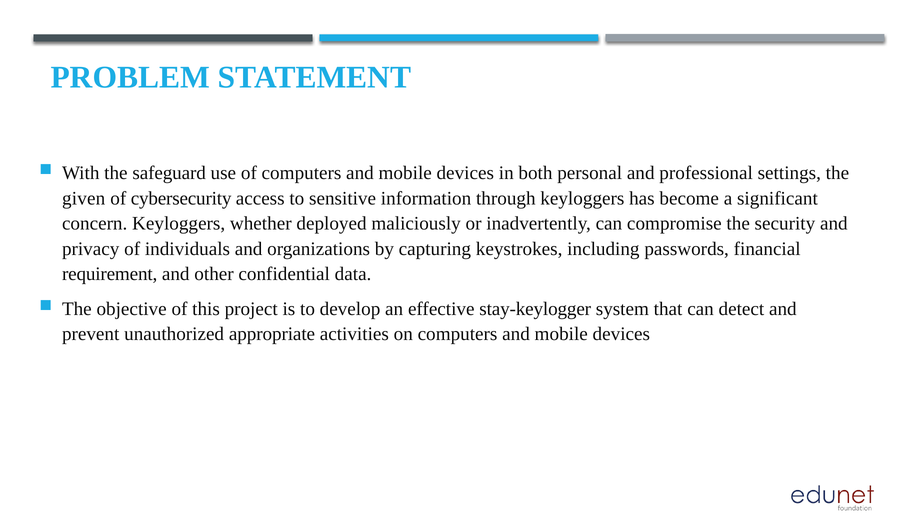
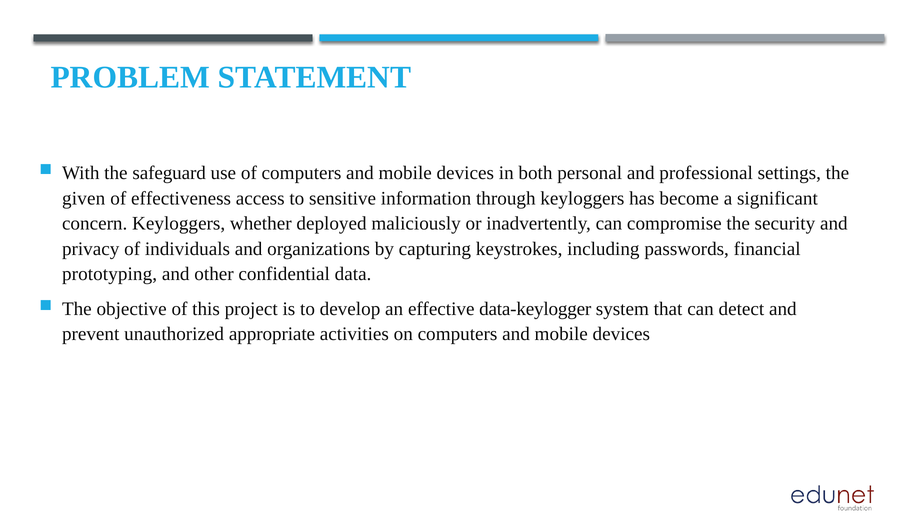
cybersecurity: cybersecurity -> effectiveness (181, 198)
requirement: requirement -> prototyping (110, 274)
stay-keylogger: stay-keylogger -> data-keylogger (535, 309)
